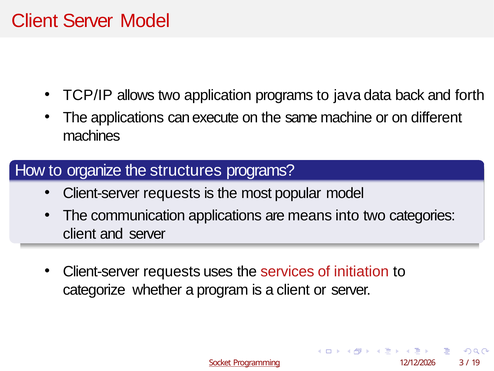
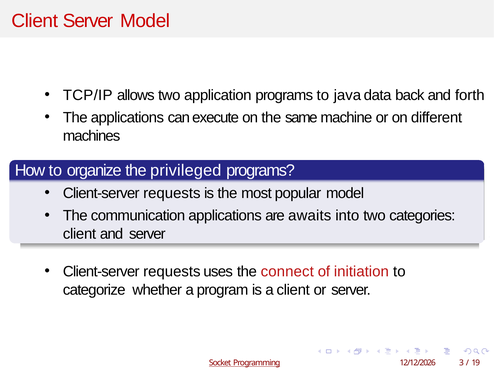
structures: structures -> privileged (186, 170)
means: means -> awaits (310, 216)
services: services -> connect (287, 271)
